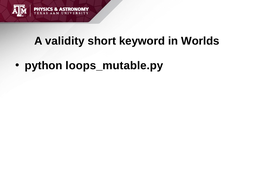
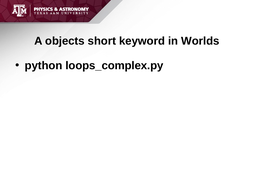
validity: validity -> objects (65, 41)
loops_mutable.py: loops_mutable.py -> loops_complex.py (114, 66)
